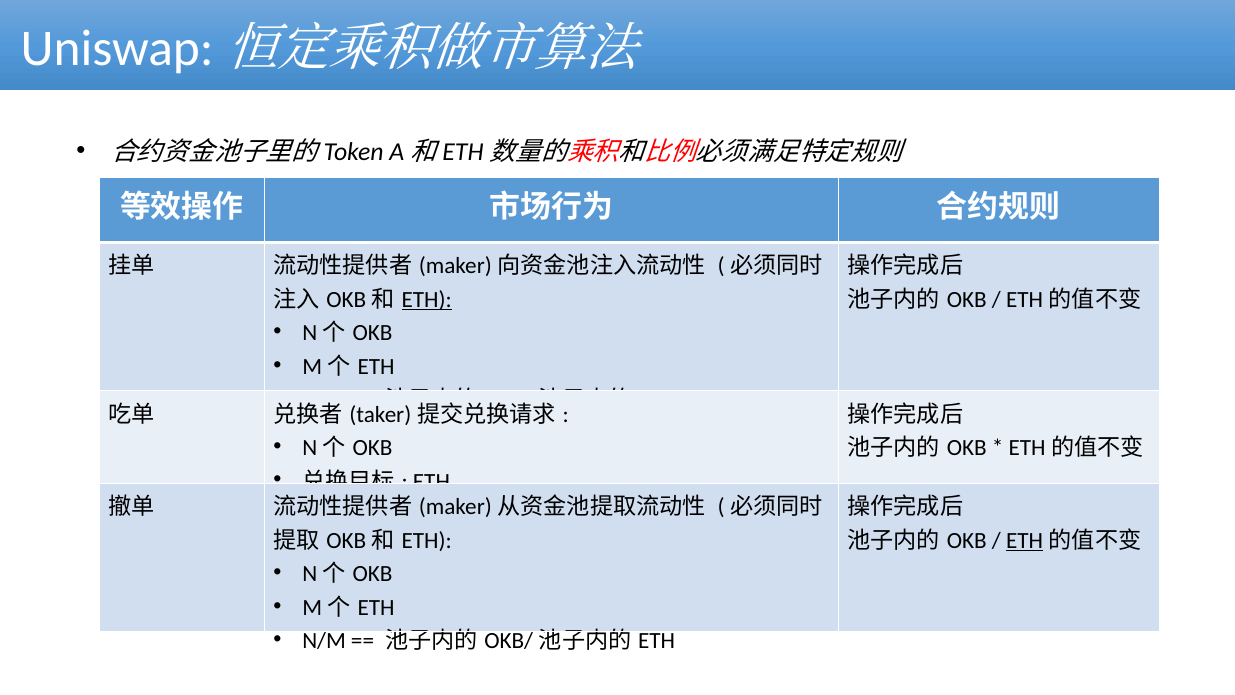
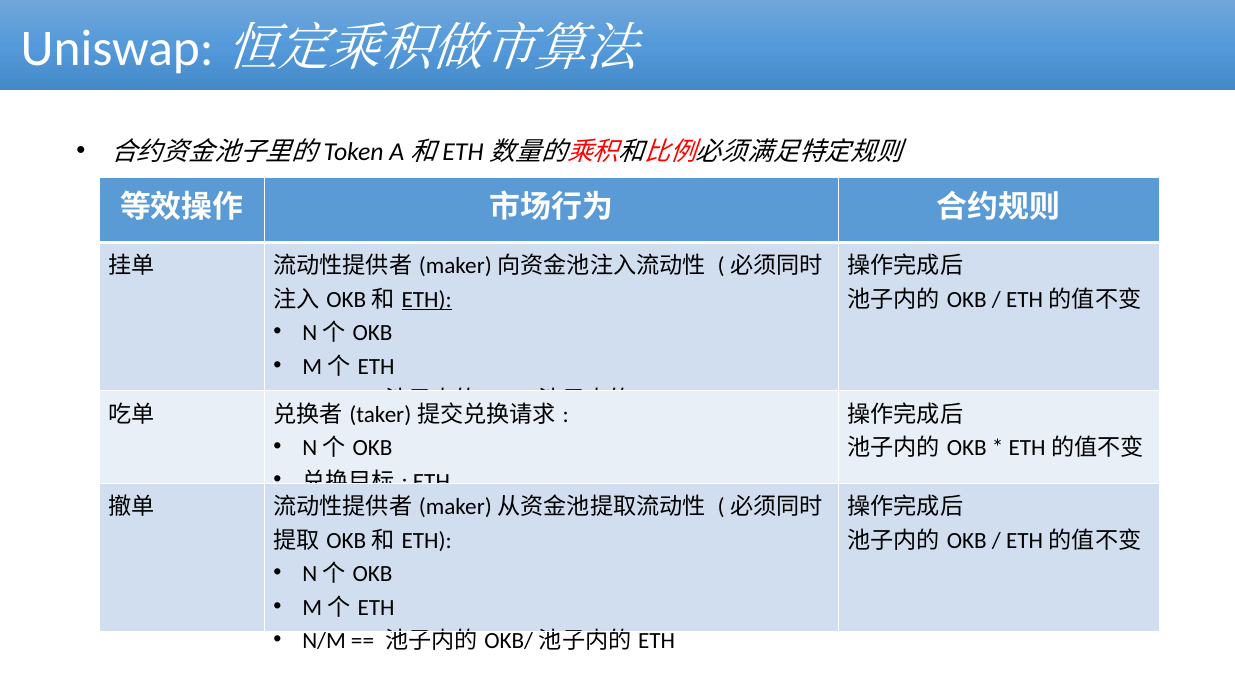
ETH underline: present -> none (1025, 540)
